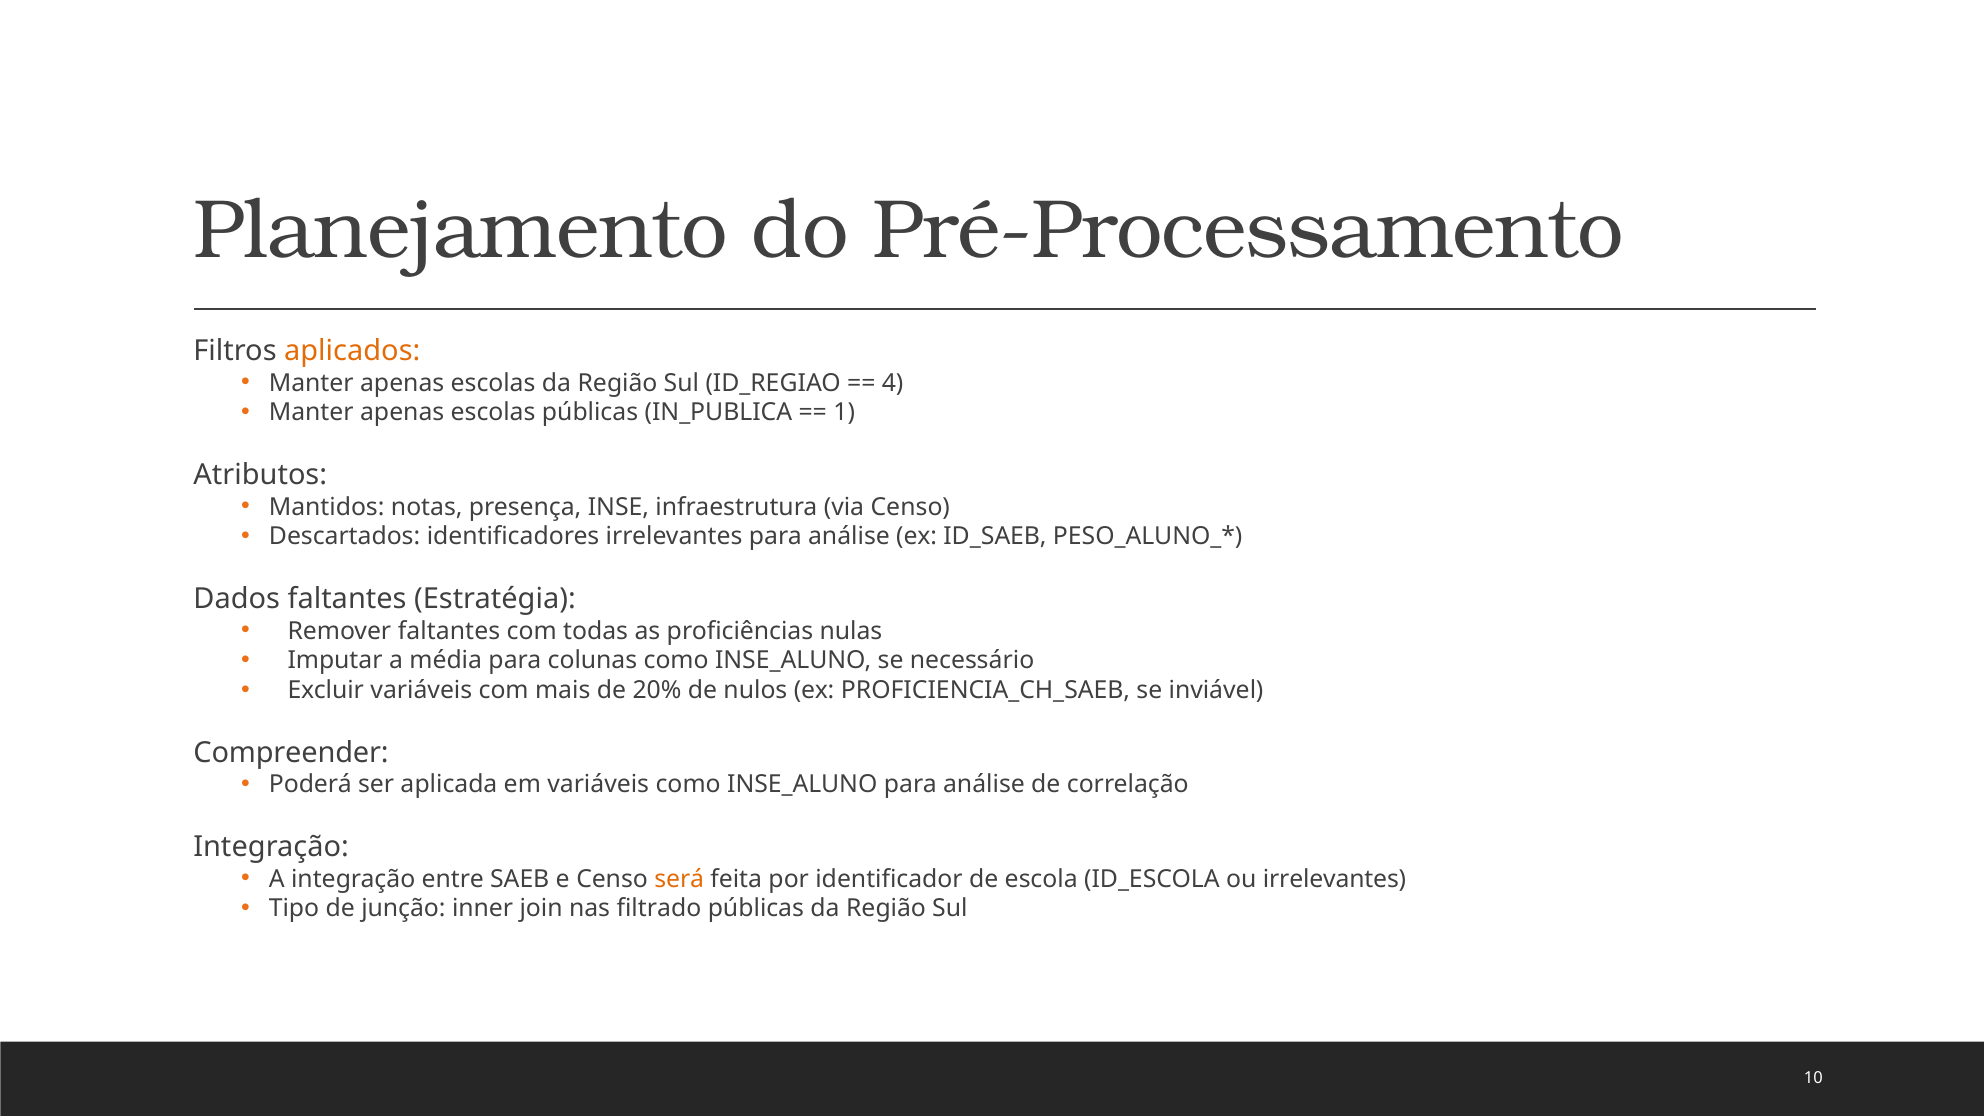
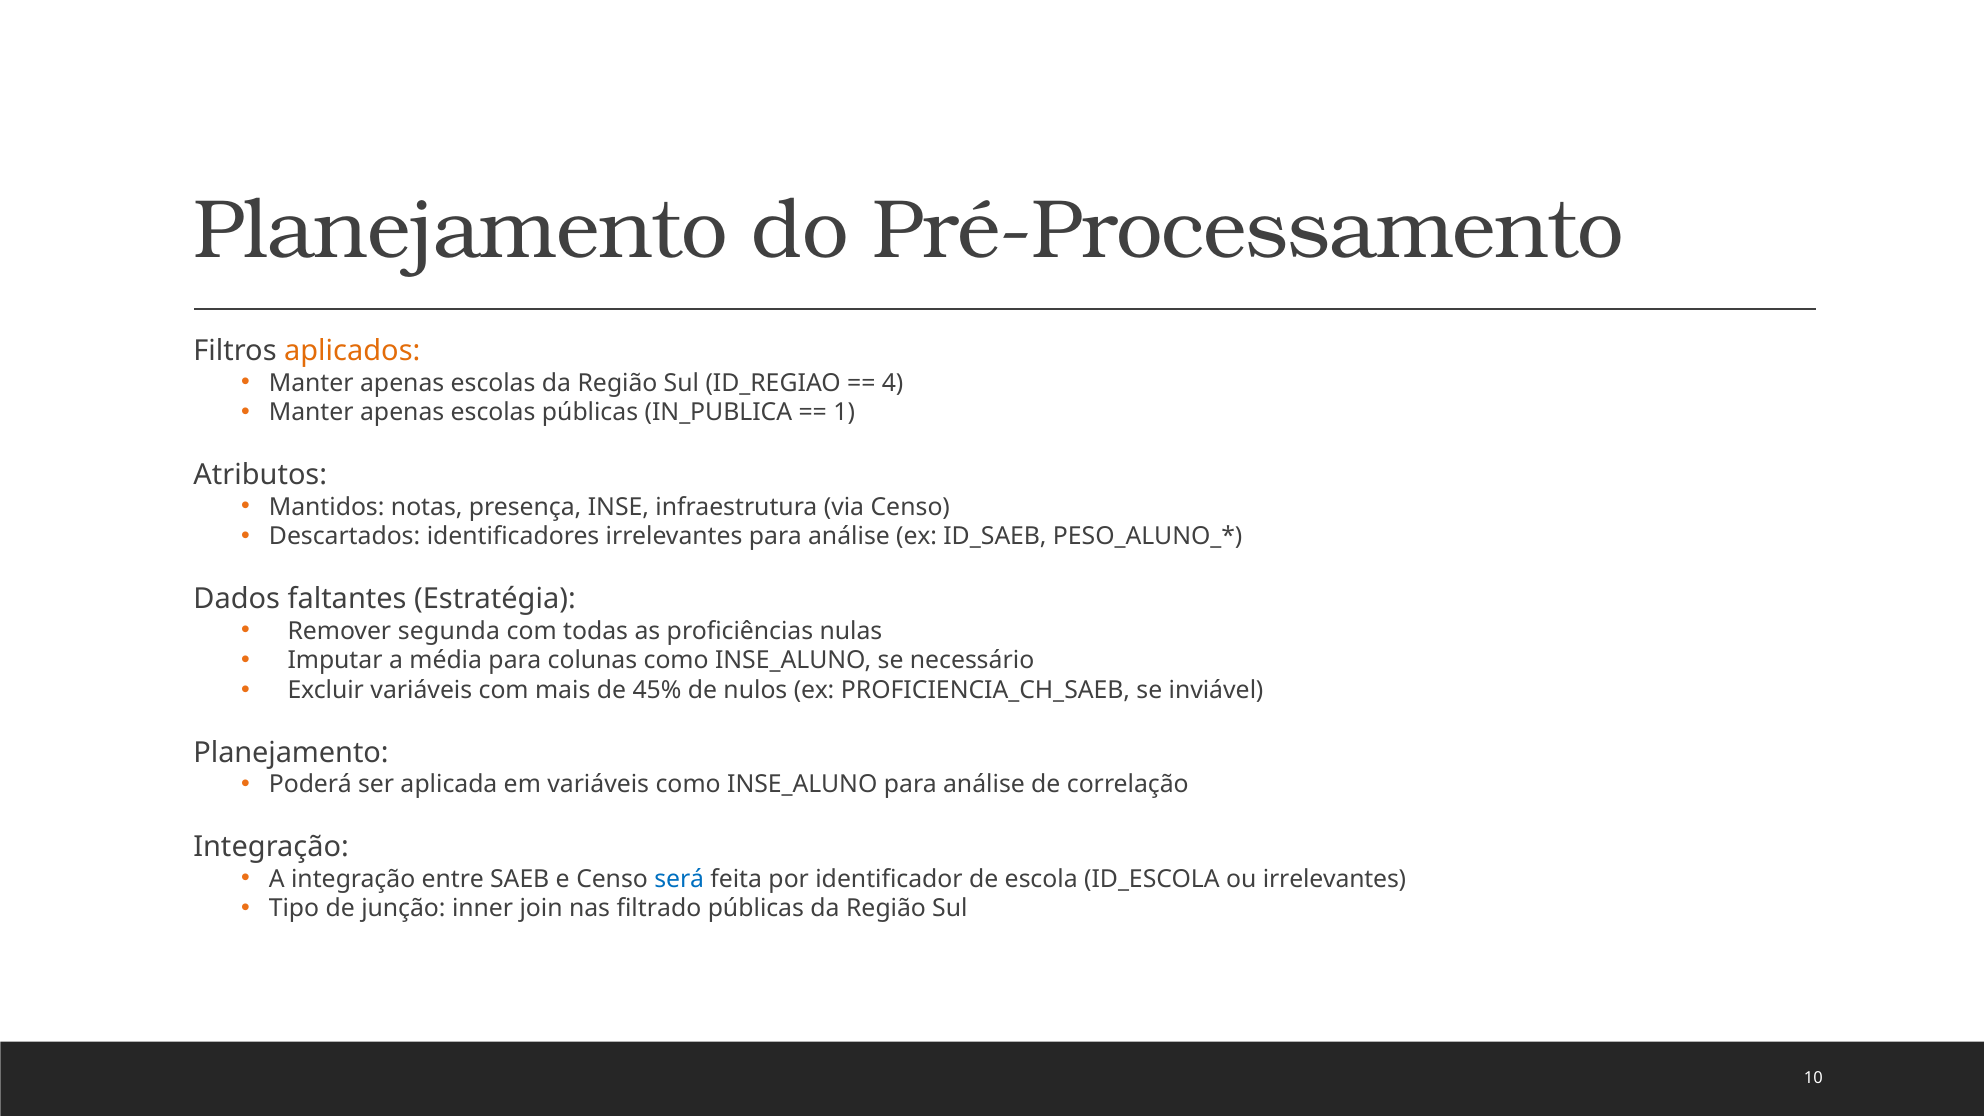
Remover faltantes: faltantes -> segunda (449, 631)
20%: 20% -> 45% (657, 690)
Compreender: Compreender -> Planejamento (291, 753)
será colour: orange -> blue (679, 879)
